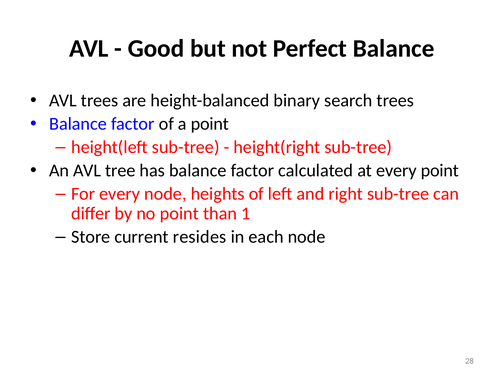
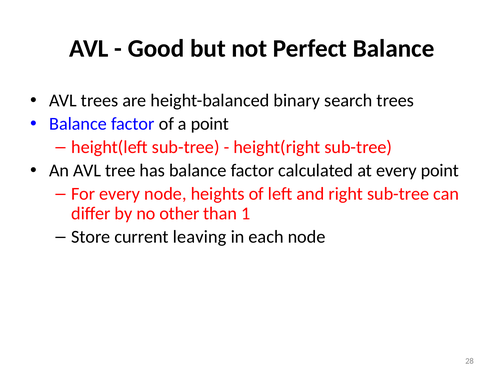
no point: point -> other (179, 214)
resides: resides -> leaving (200, 237)
